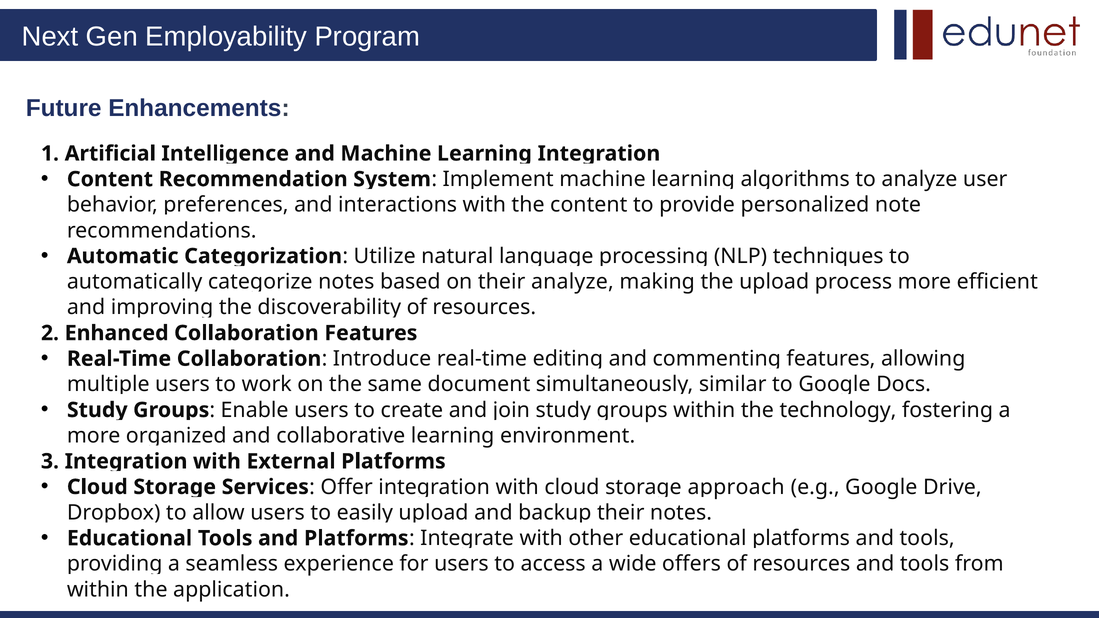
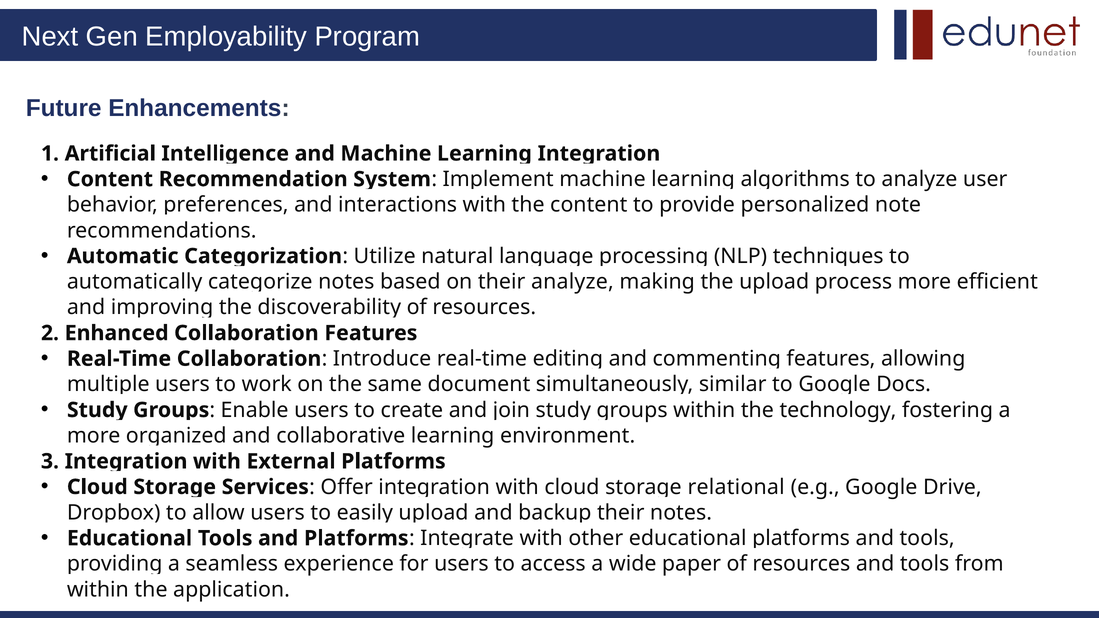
approach: approach -> relational (736, 487)
offers: offers -> paper (691, 564)
